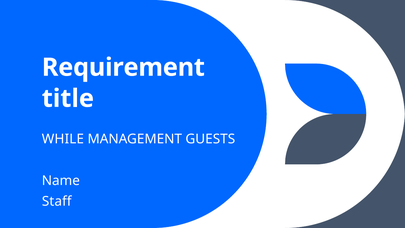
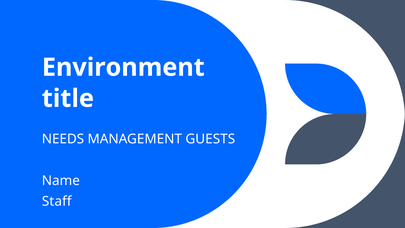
Requirement: Requirement -> Environment (123, 67)
WHILE: WHILE -> NEEDS (63, 139)
